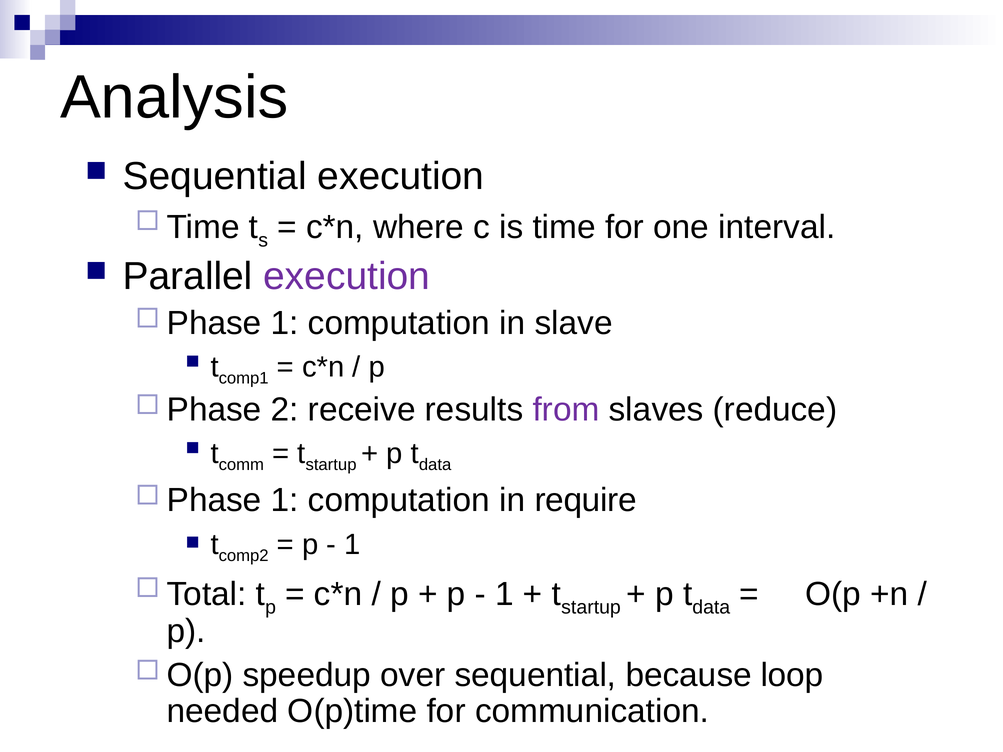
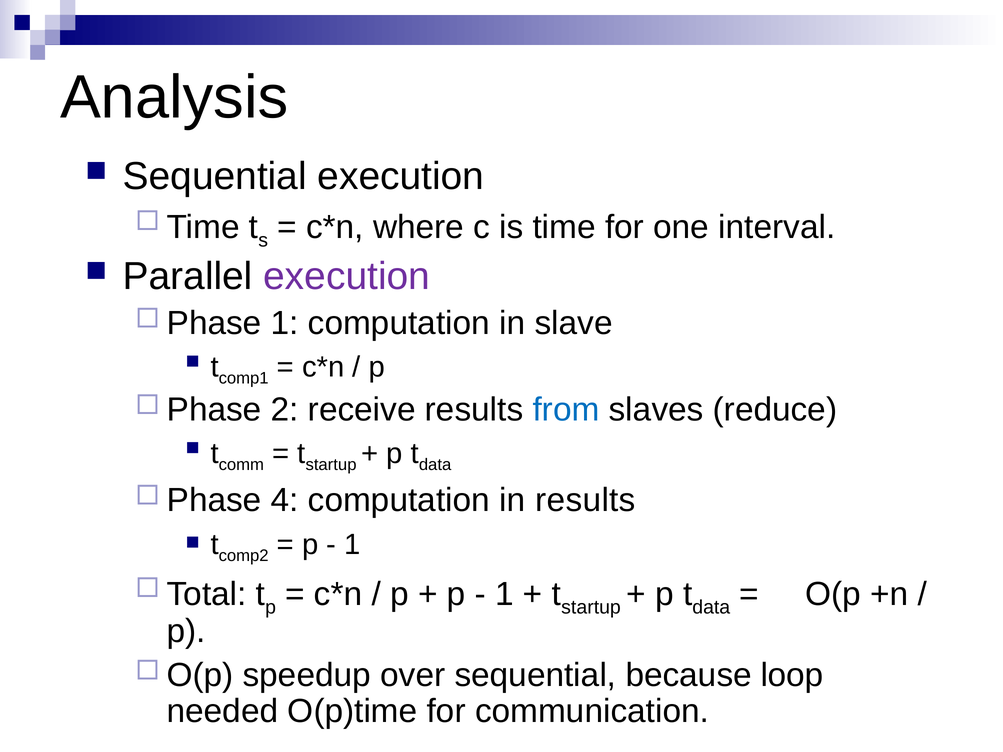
from colour: purple -> blue (566, 410)
1: 1 -> 4 (285, 501)
in require: require -> results (585, 501)
